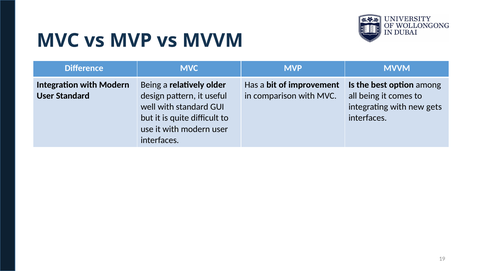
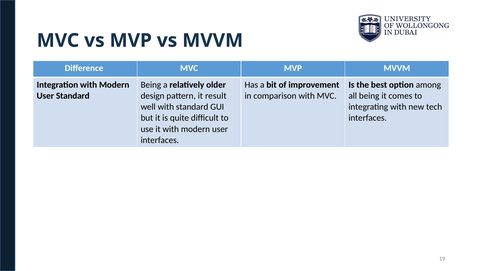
useful: useful -> result (216, 96)
gets: gets -> tech (434, 107)
